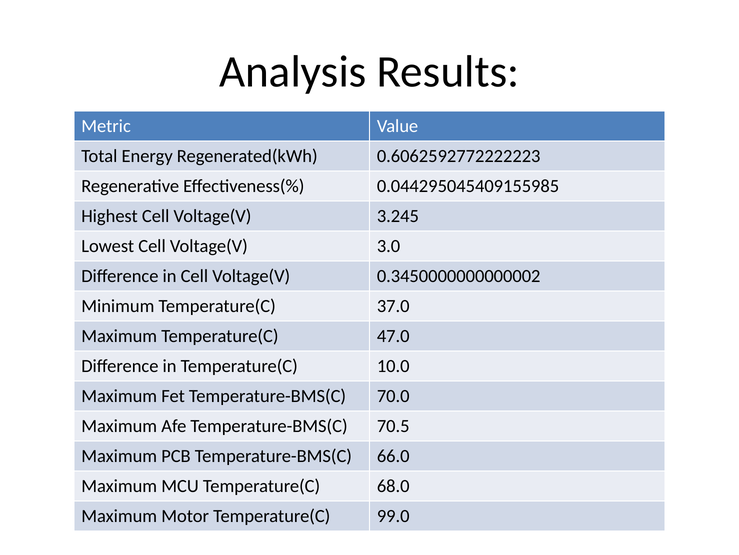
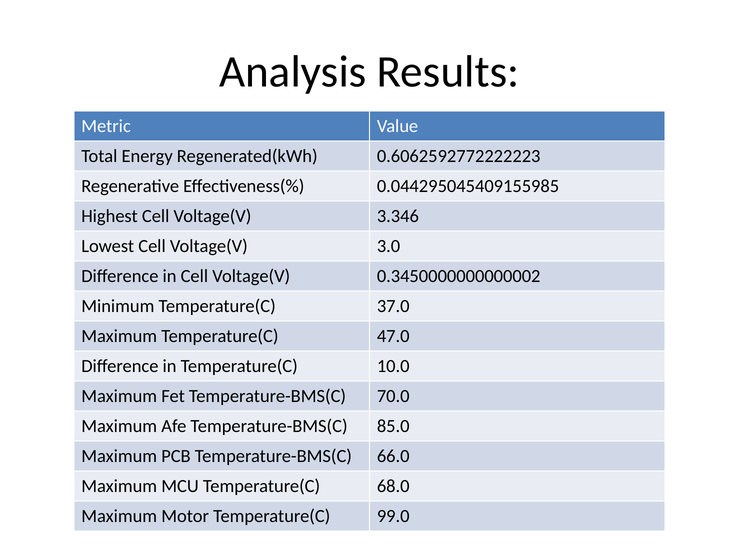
3.245: 3.245 -> 3.346 (398, 216)
70.5: 70.5 -> 85.0 (393, 426)
